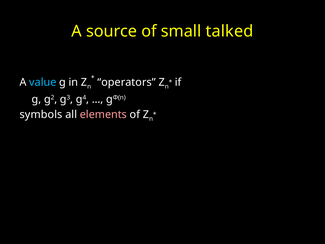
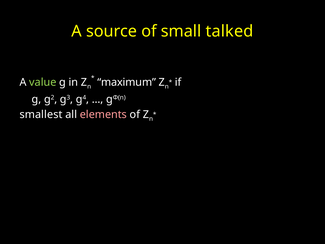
value colour: light blue -> light green (43, 82)
operators: operators -> maximum (127, 82)
symbols: symbols -> smallest (41, 114)
